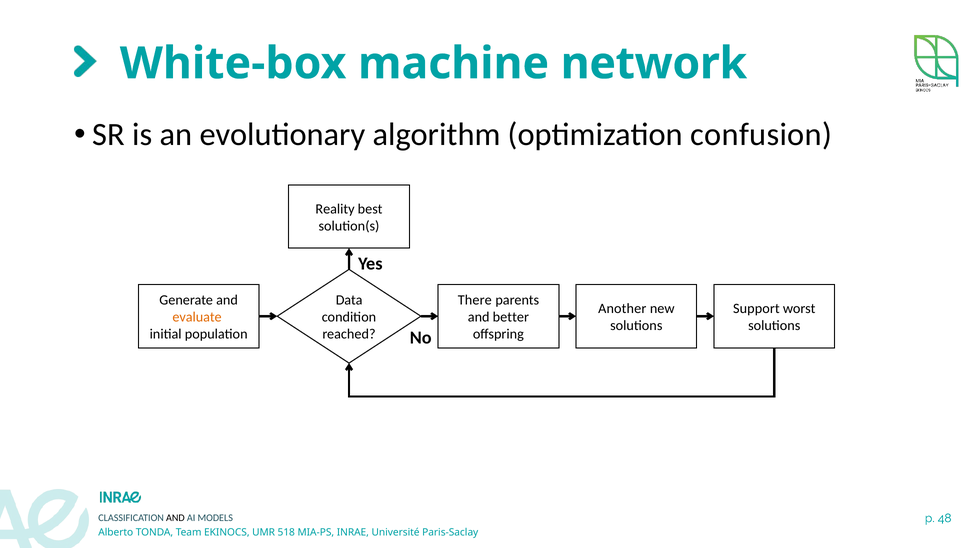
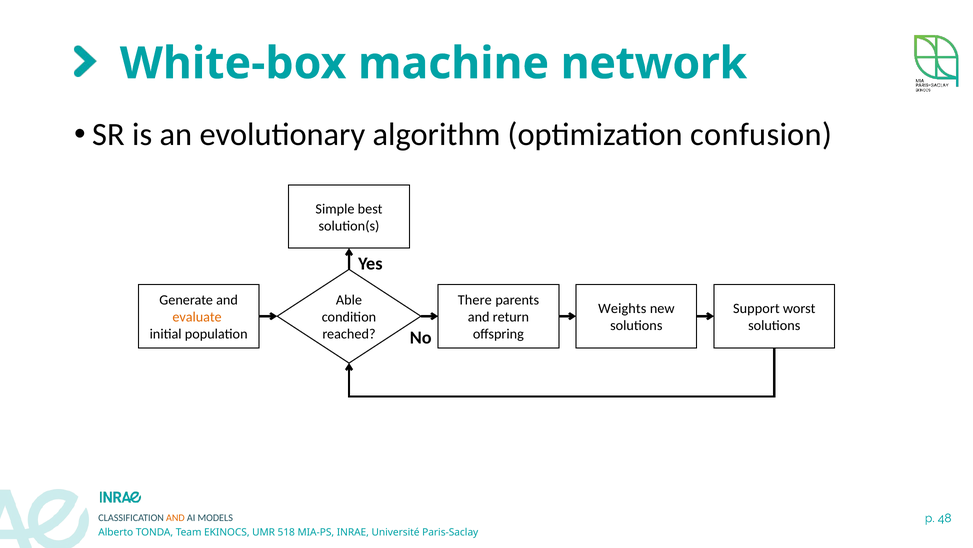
Reality: Reality -> Simple (335, 209)
Data: Data -> Able (349, 300)
Another: Another -> Weights (622, 308)
better: better -> return (511, 317)
AND colour: black -> orange (175, 517)
